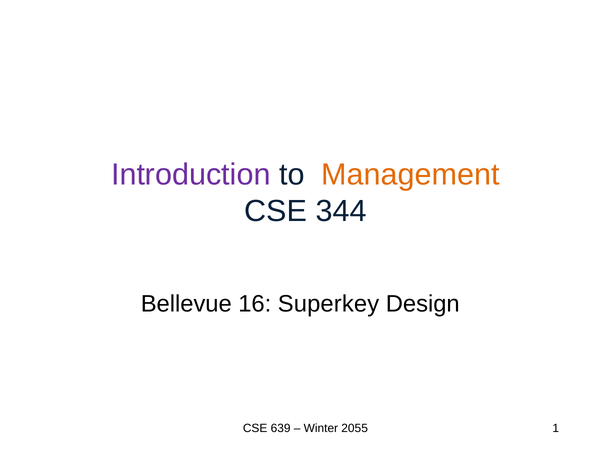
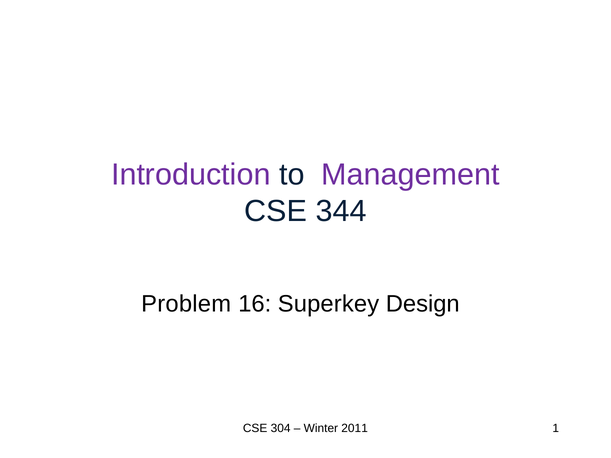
Management colour: orange -> purple (410, 175)
Bellevue: Bellevue -> Problem (186, 304)
639: 639 -> 304 (281, 429)
2055: 2055 -> 2011 (355, 429)
